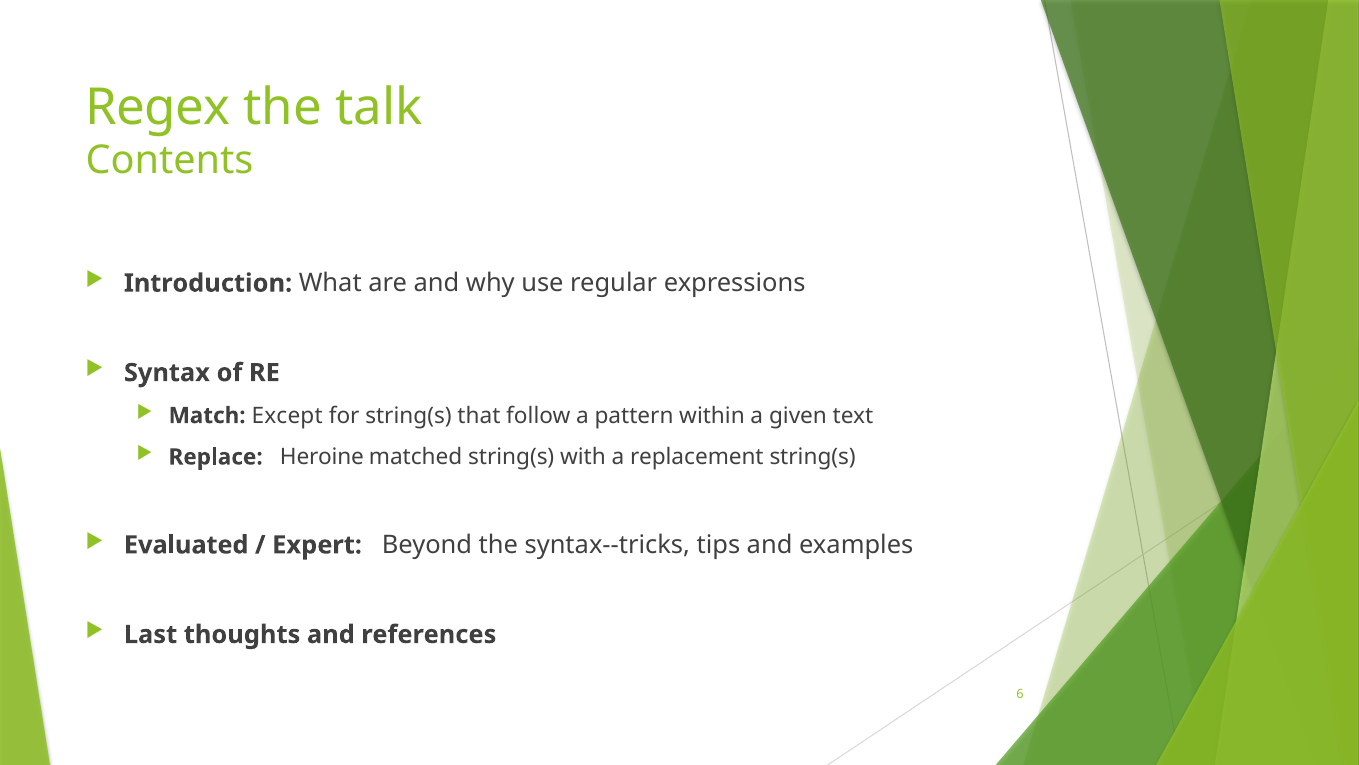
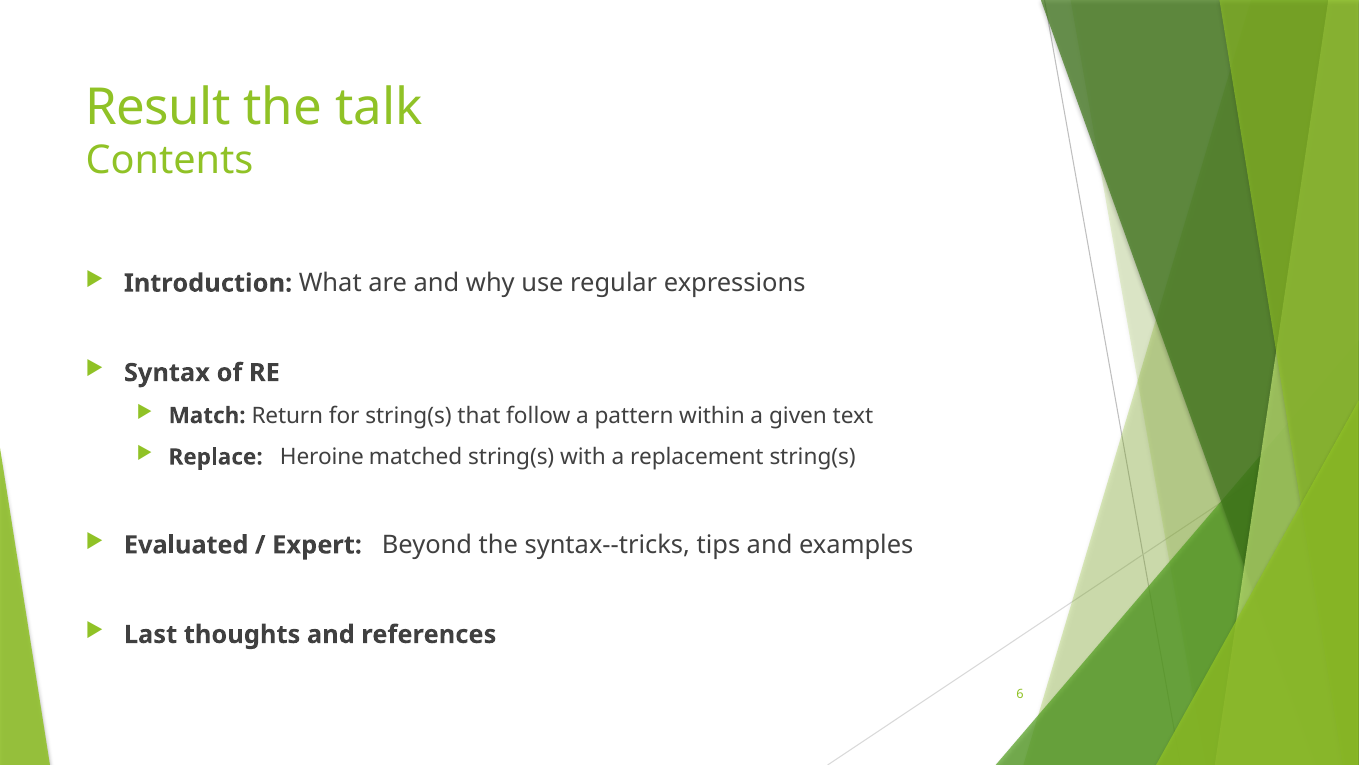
Regex: Regex -> Result (158, 107)
Except: Except -> Return (287, 415)
